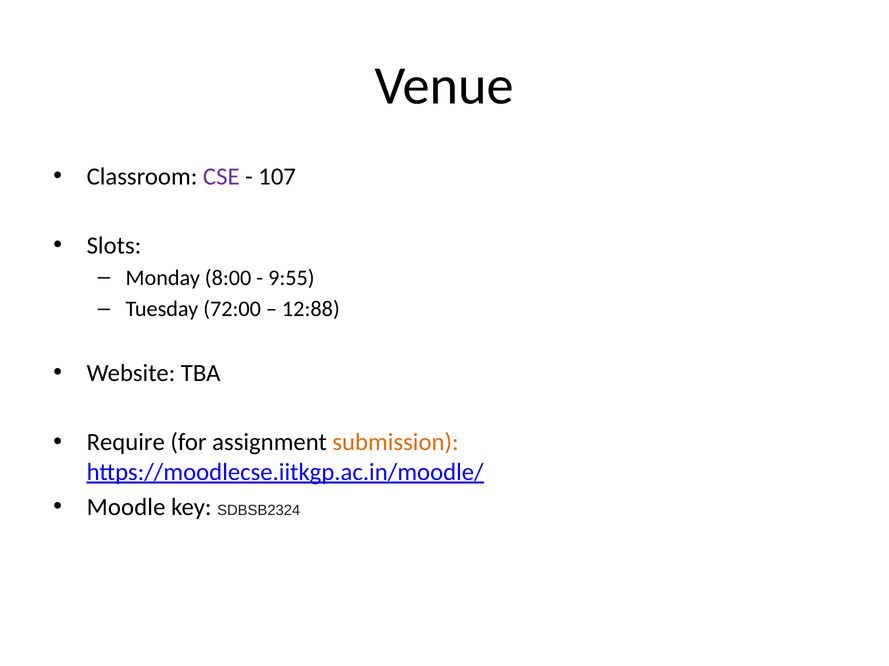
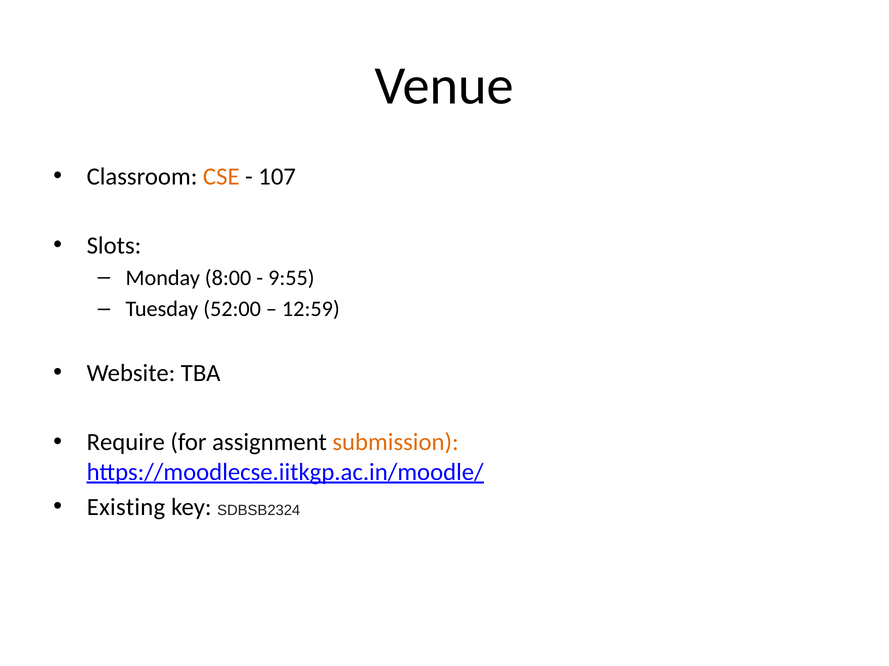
CSE colour: purple -> orange (221, 177)
72:00: 72:00 -> 52:00 (232, 309)
12:88: 12:88 -> 12:59 (311, 309)
Moodle: Moodle -> Existing (126, 508)
